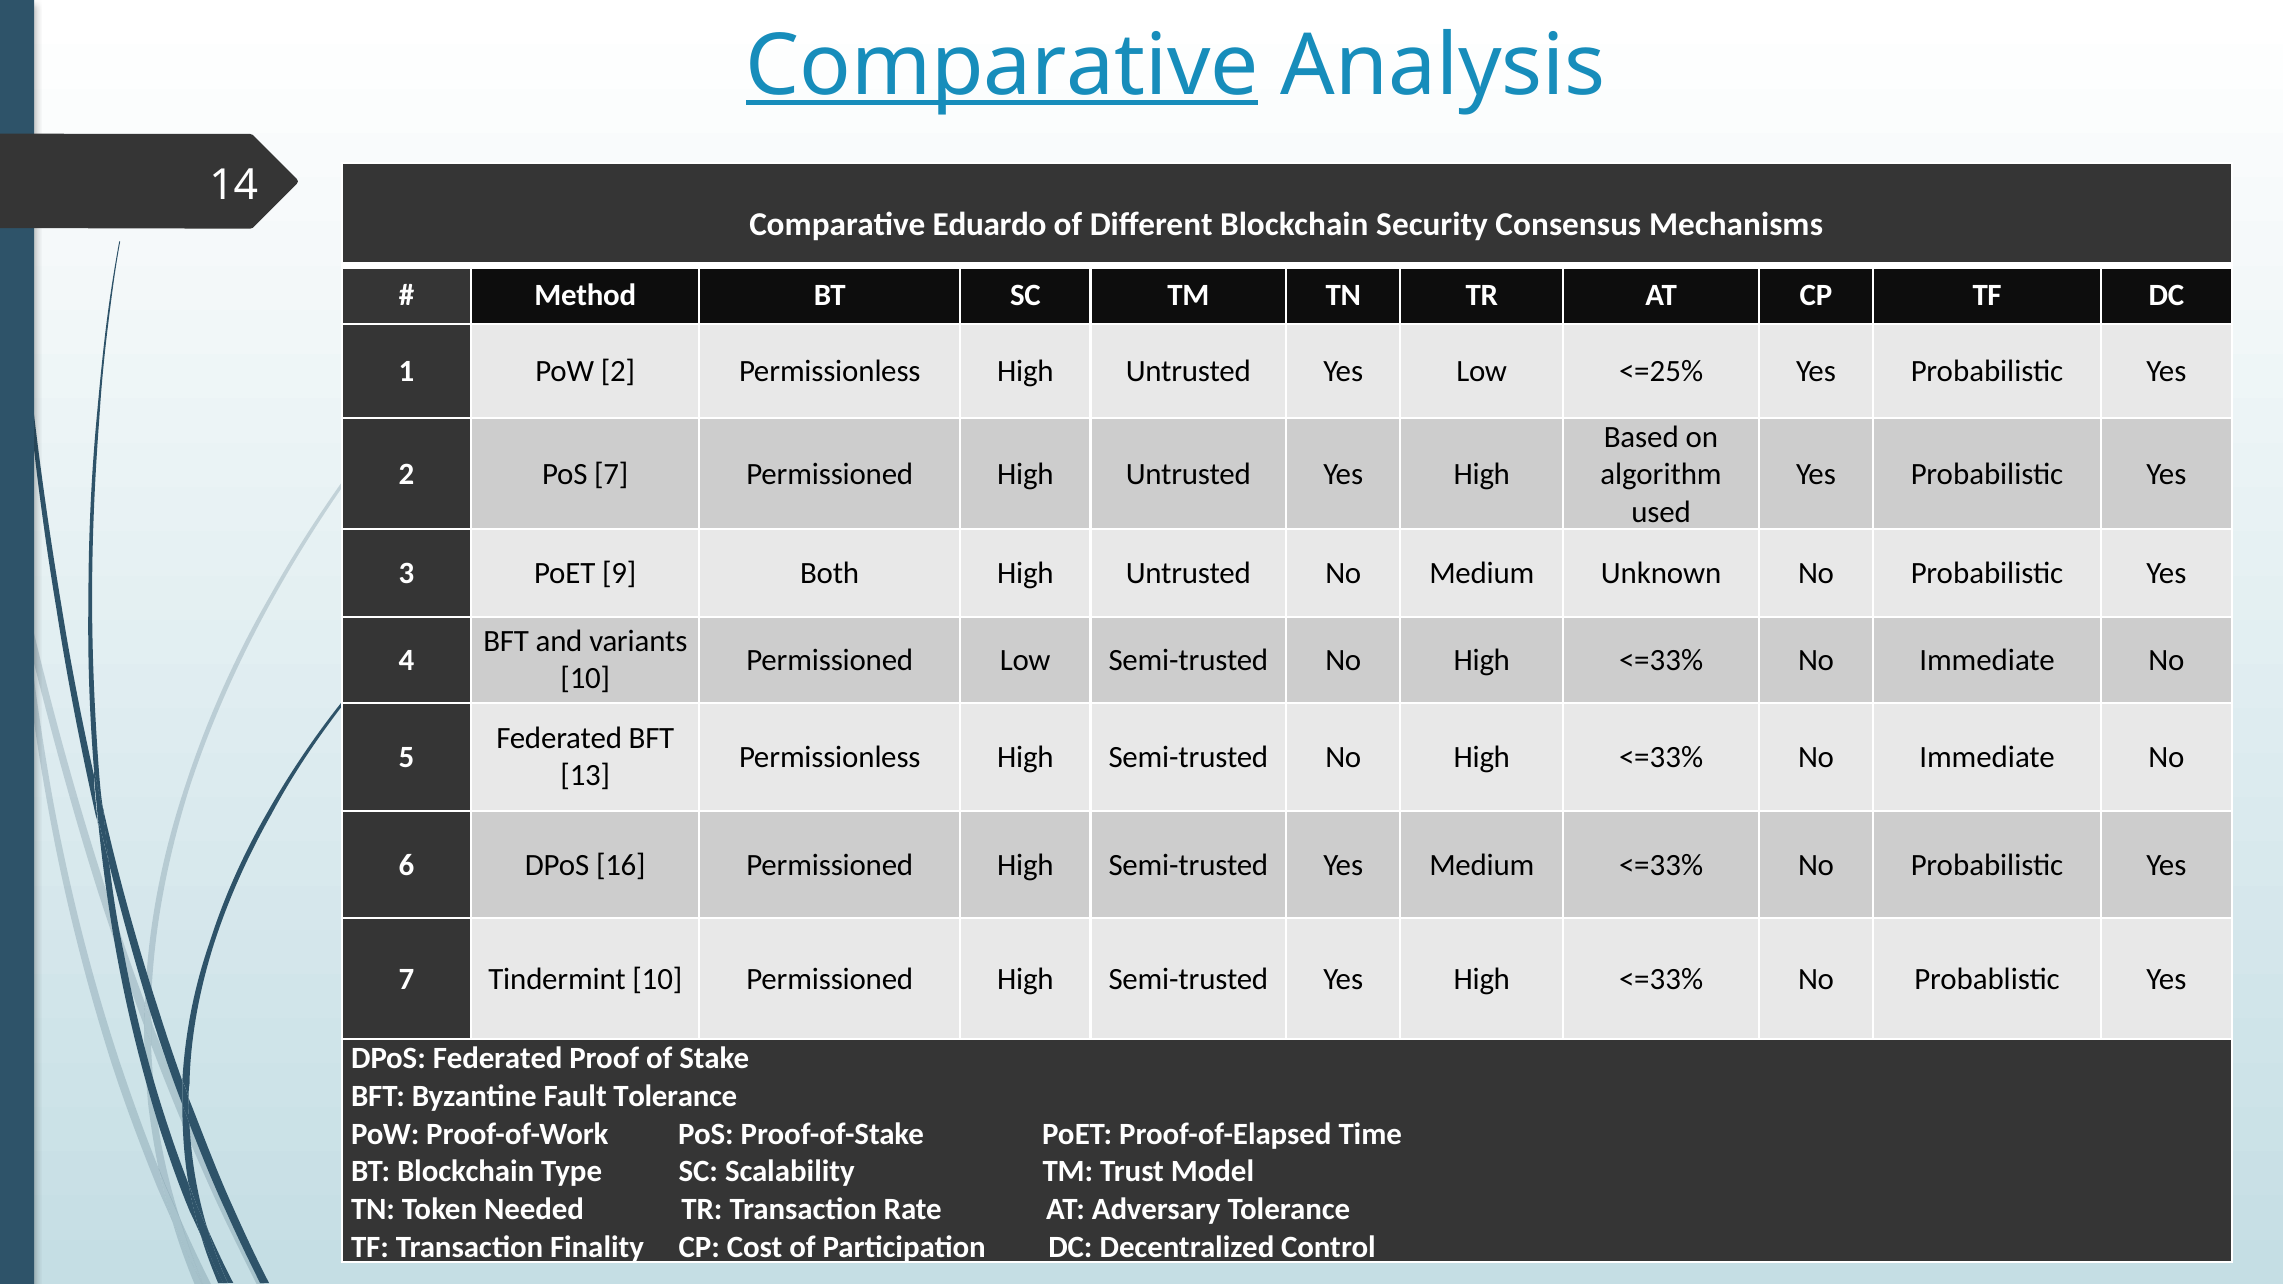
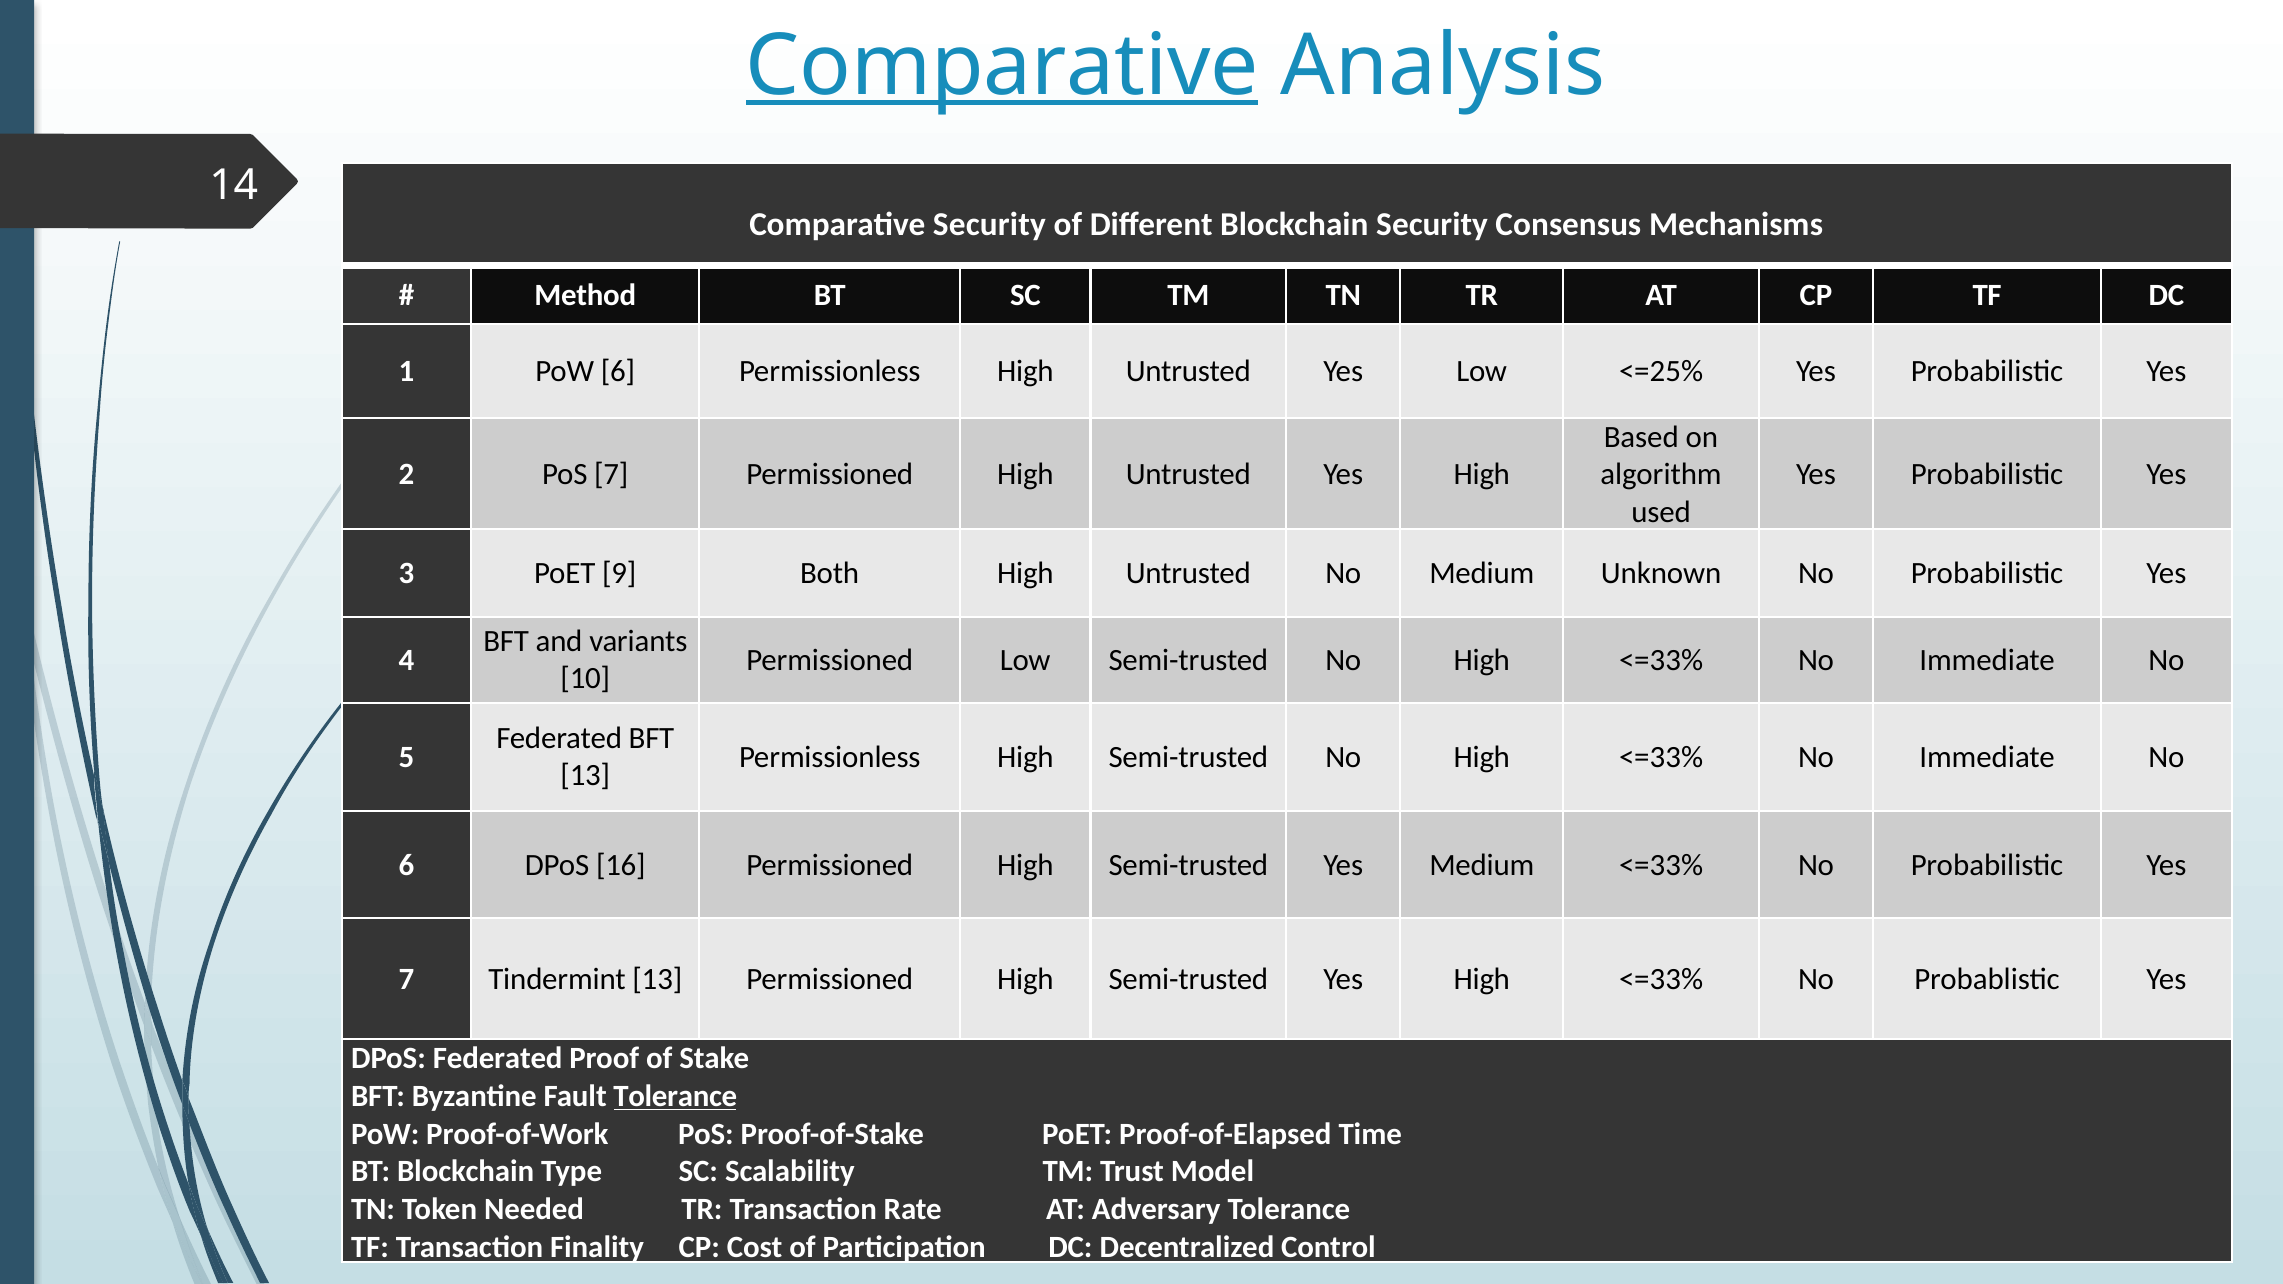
Comparative Eduardo: Eduardo -> Security (989, 225)
PoW 2: 2 -> 6 (618, 371)
Tindermint 10: 10 -> 13 (657, 979)
Tolerance underline: none -> present (675, 1096)
